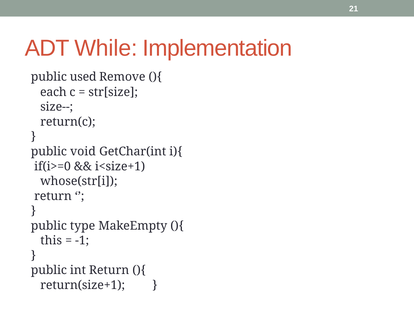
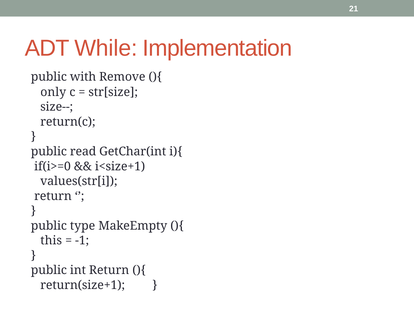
used: used -> with (83, 77)
each: each -> only (53, 92)
void: void -> read (83, 151)
whose(str[i: whose(str[i -> values(str[i (79, 181)
